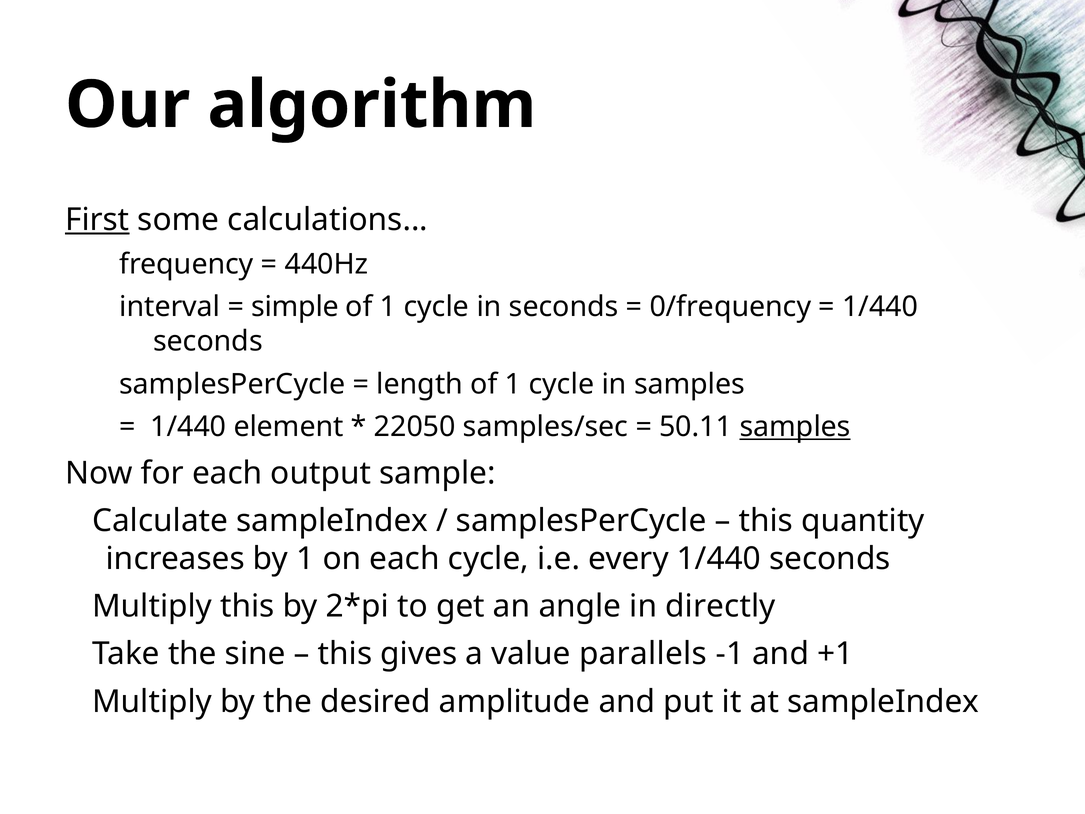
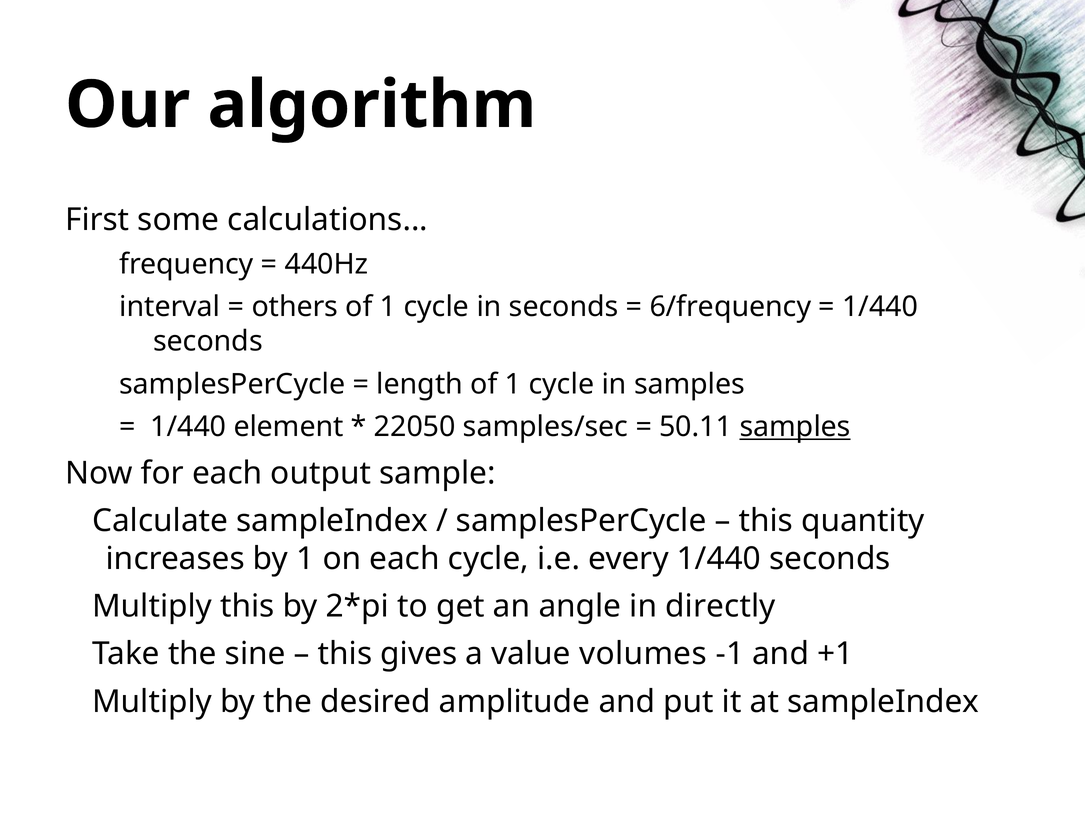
First underline: present -> none (97, 220)
simple: simple -> others (295, 307)
0/frequency: 0/frequency -> 6/frequency (730, 307)
parallels: parallels -> volumes (643, 654)
